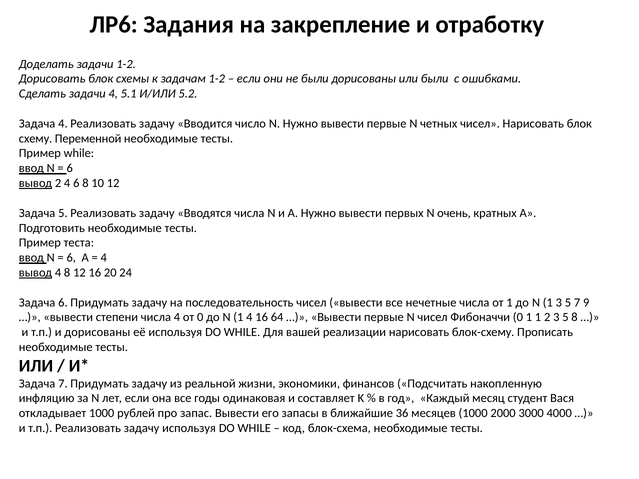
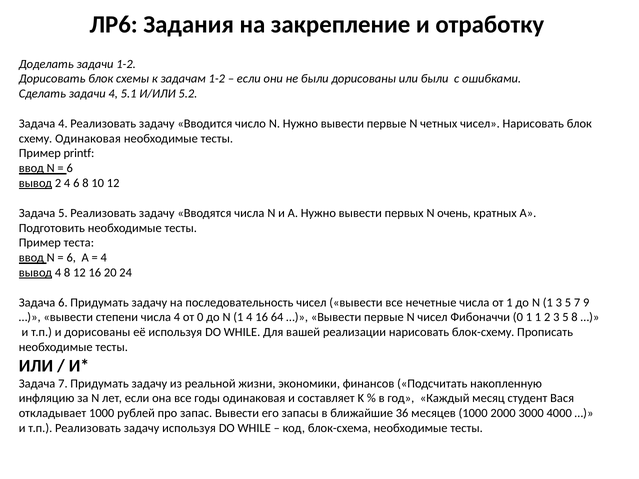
схему Переменной: Переменной -> Одинаковая (88, 139)
Пример while: while -> printf (79, 153)
